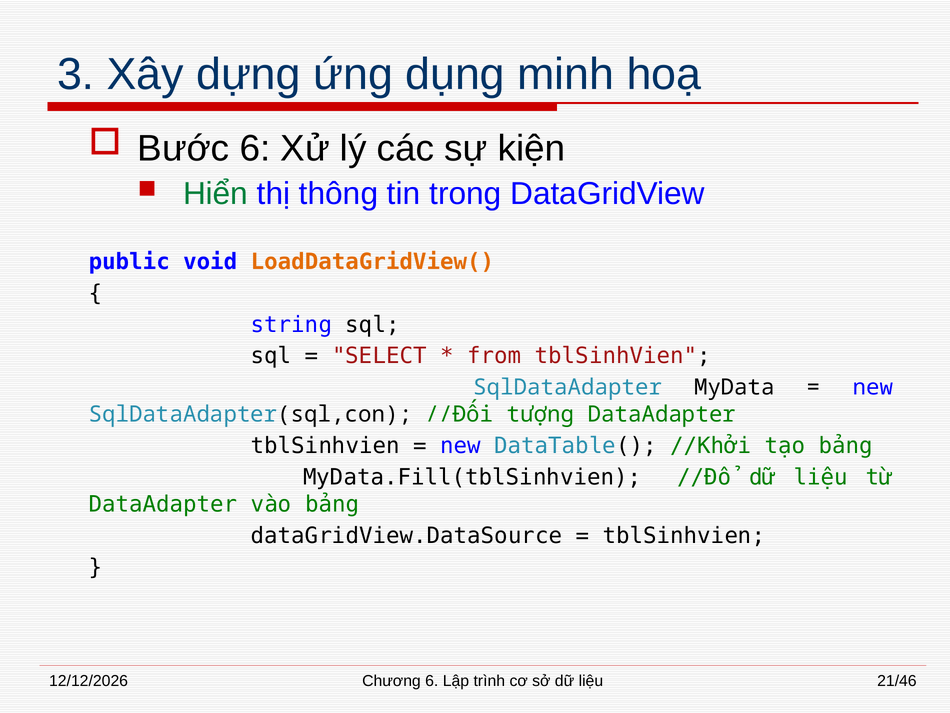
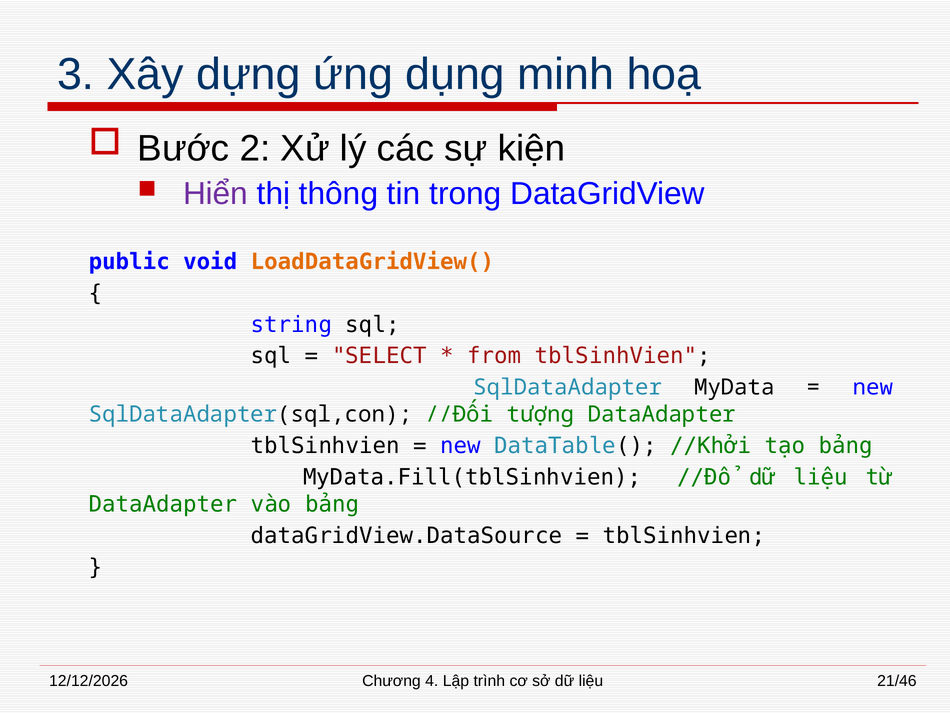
Bước 6: 6 -> 2 (255, 148)
Hiển colour: green -> purple (216, 194)
Chương 6: 6 -> 4 (432, 680)
